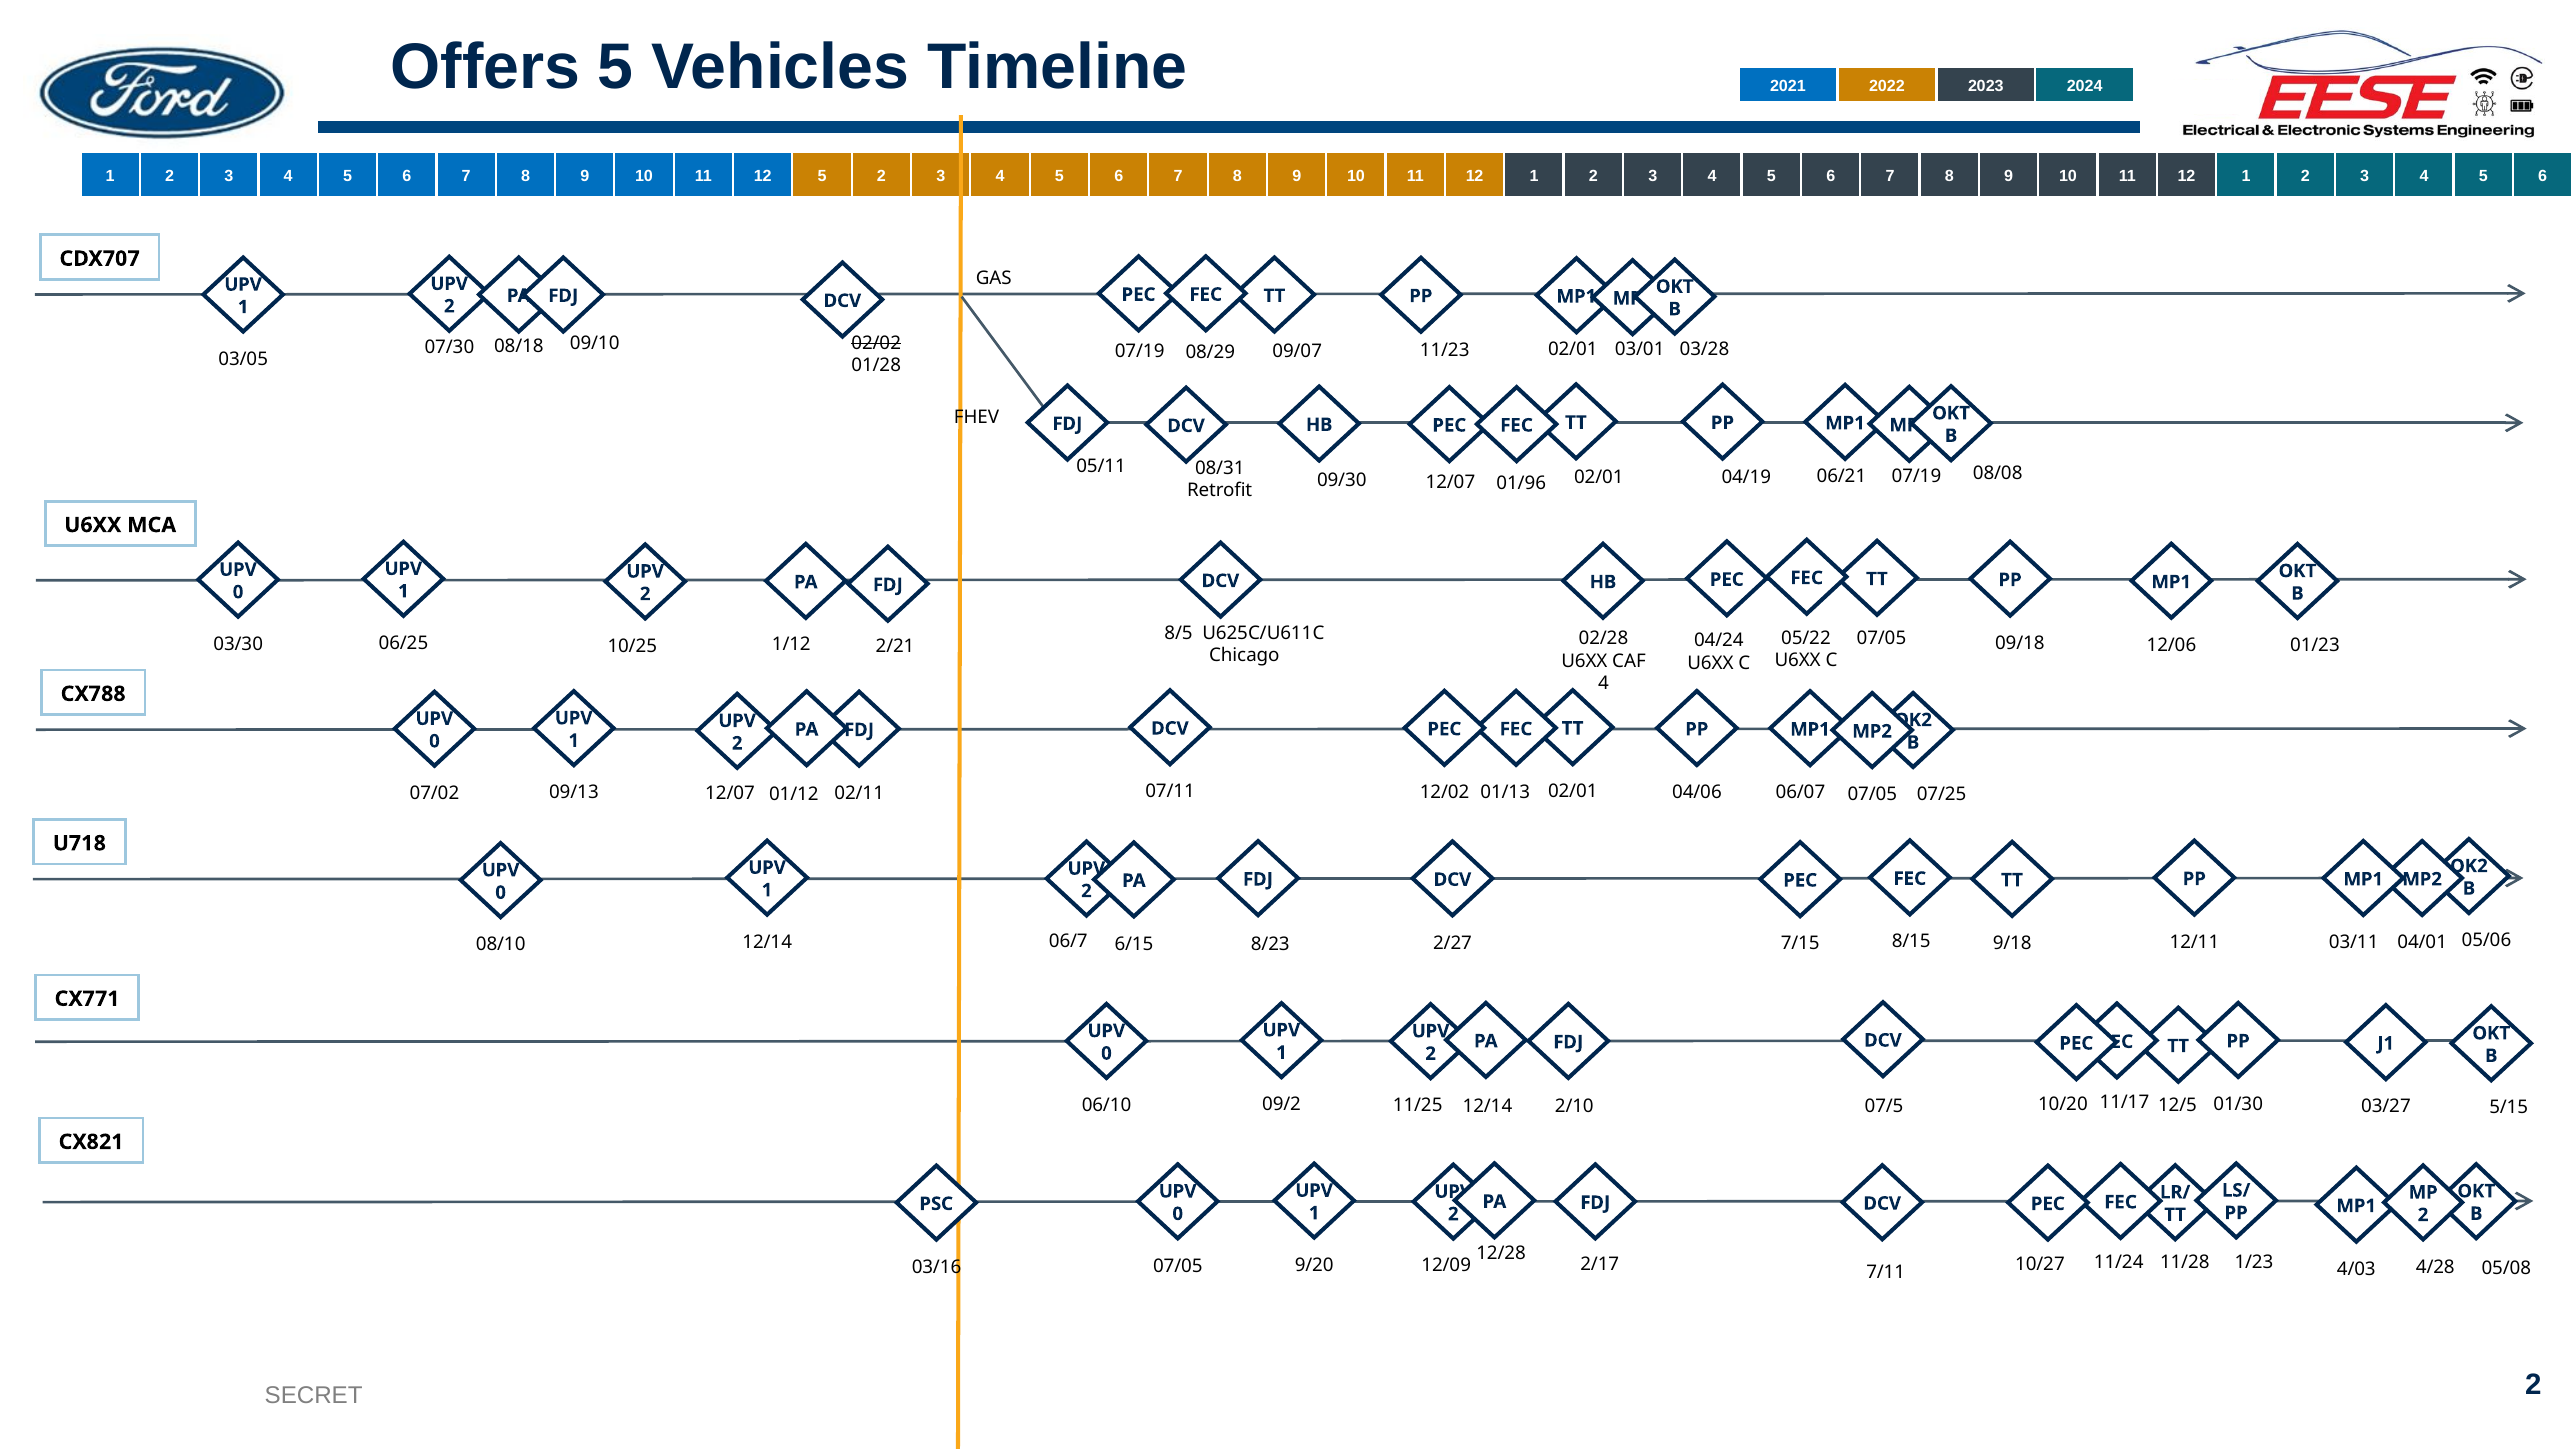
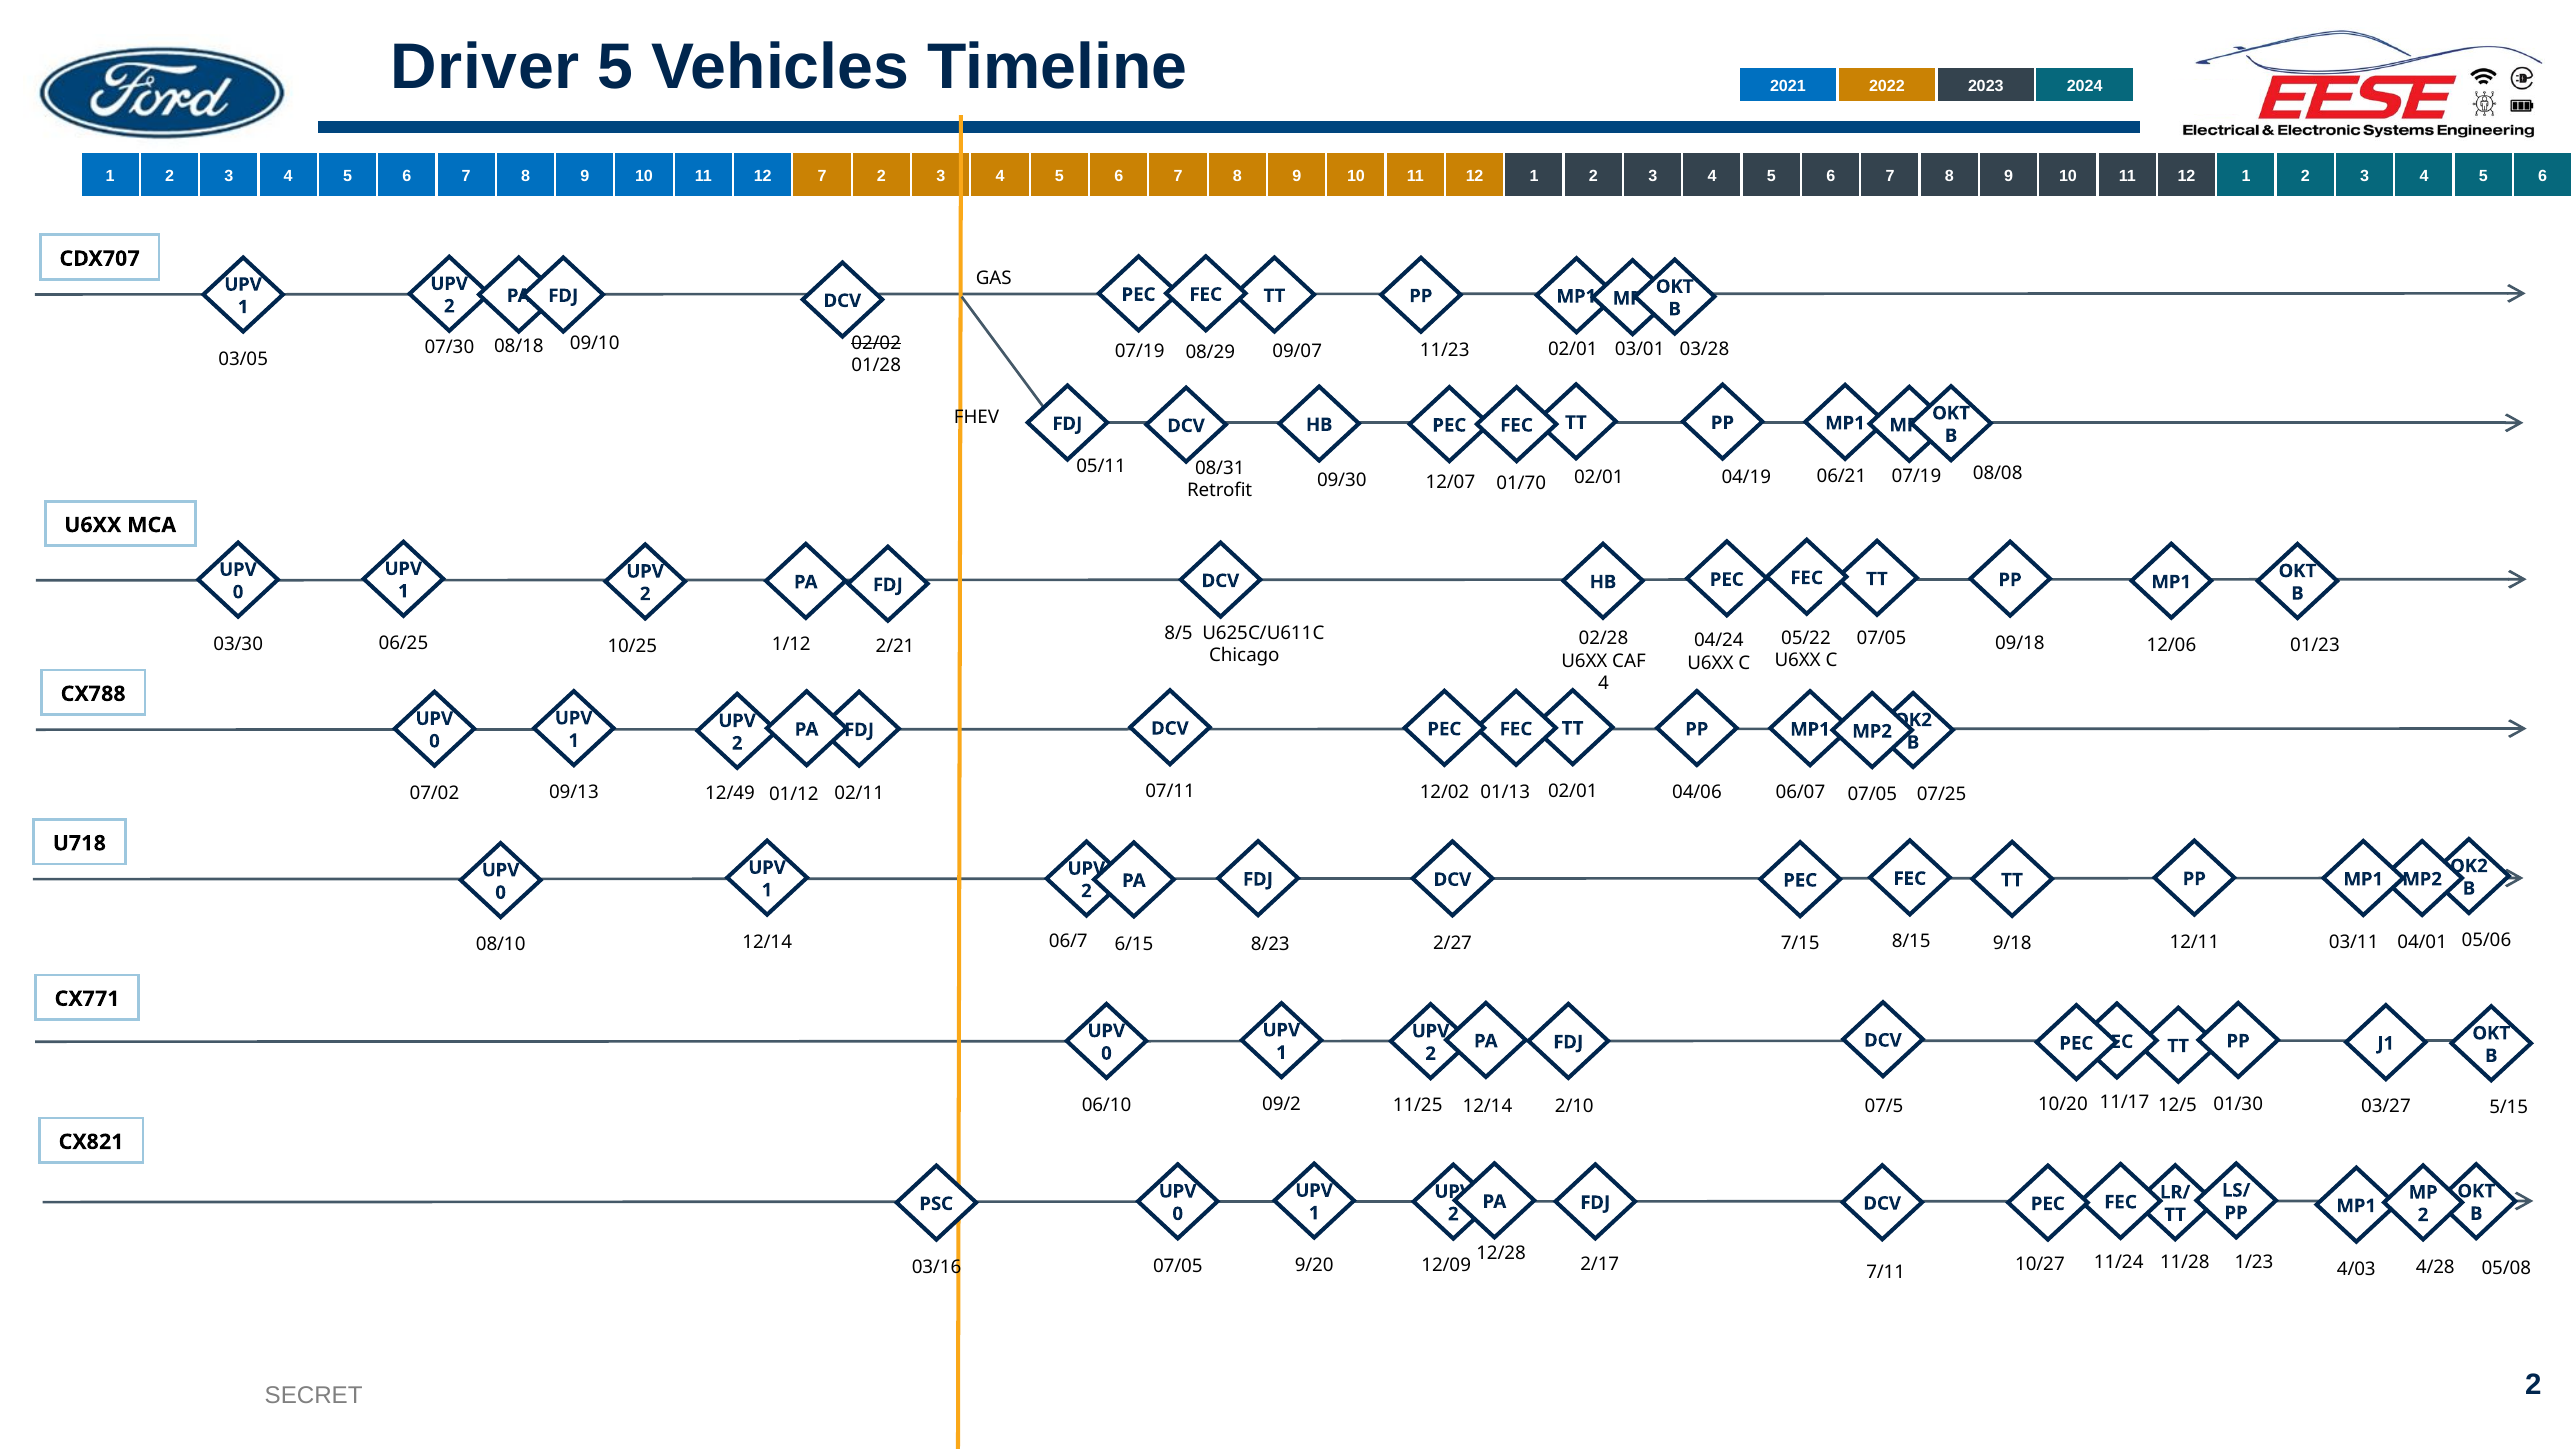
Offers: Offers -> Driver (485, 68)
12 5: 5 -> 7 (822, 176)
01/96: 01/96 -> 01/70 (1521, 483)
12/07: 12/07 -> 12/49 (730, 793)
